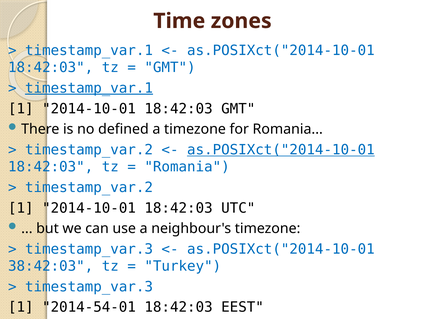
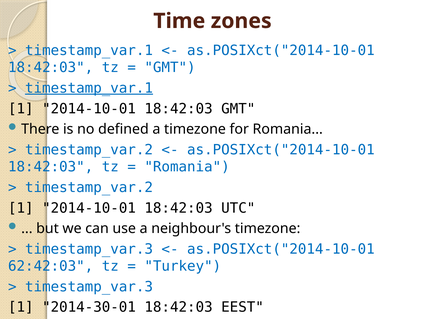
as.POSIXct("2014-10-01 underline: present -> none (281, 150)
38:42:03: 38:42:03 -> 62:42:03 (51, 266)
2014-54-01: 2014-54-01 -> 2014-30-01 (89, 307)
